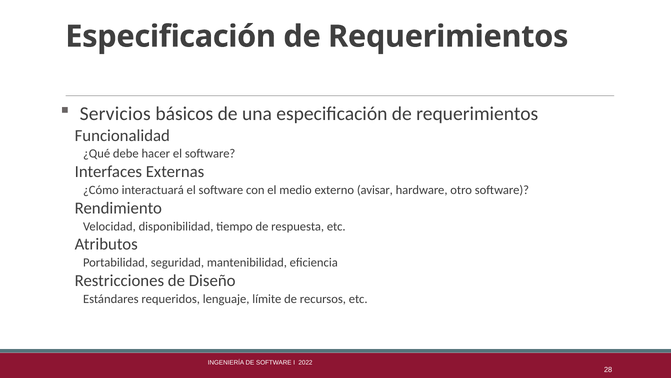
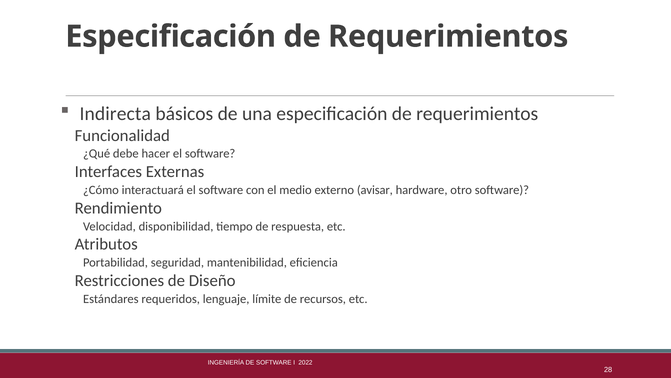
Servicios: Servicios -> Indirecta (115, 114)
